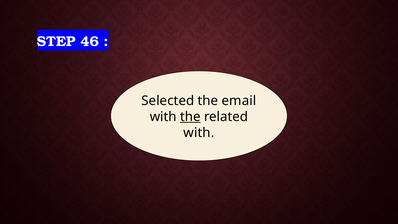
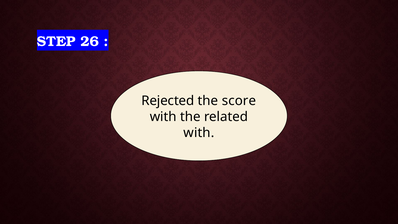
46: 46 -> 26 (90, 41)
Selected: Selected -> Rejected (168, 101)
email: email -> score (239, 101)
the underline: present -> none (190, 117)
